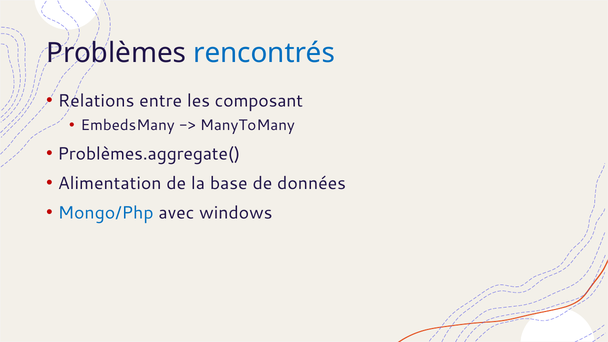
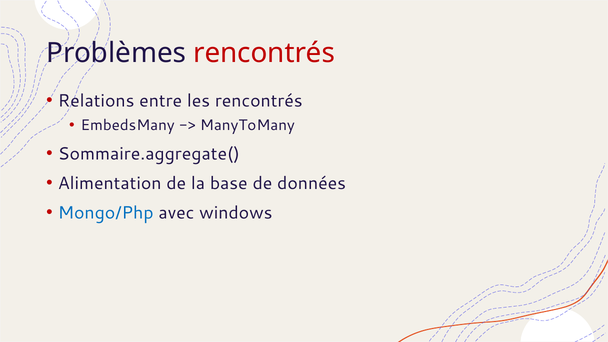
rencontrés colour: blue -> red (264, 53)
les composant: composant -> rencontrés (259, 101)
Problèmes.aggregate(: Problèmes.aggregate( -> Sommaire.aggregate( (149, 154)
